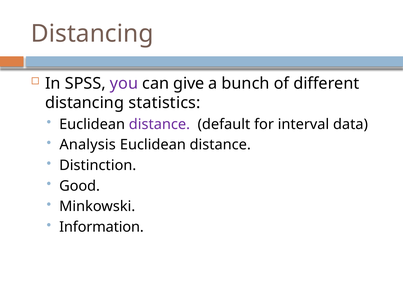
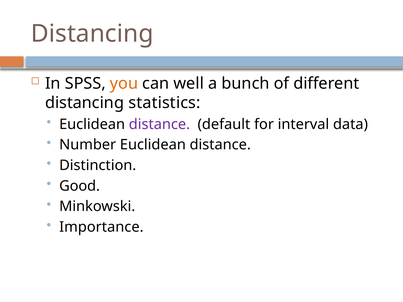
you colour: purple -> orange (124, 83)
give: give -> well (189, 83)
Analysis: Analysis -> Number (88, 145)
Information: Information -> Importance (101, 227)
